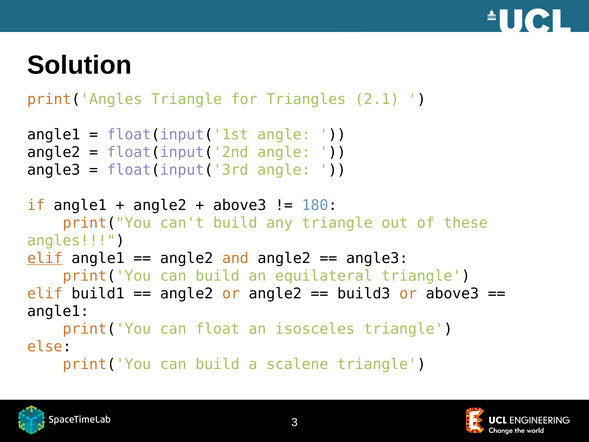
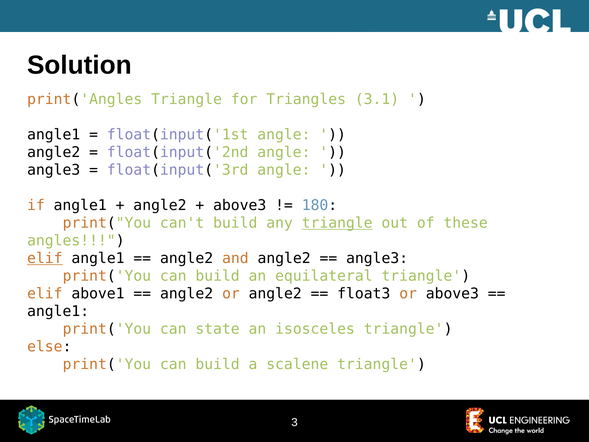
2.1: 2.1 -> 3.1 (377, 99)
triangle underline: none -> present (337, 223)
build1: build1 -> above1 (98, 294)
build3: build3 -> float3 (364, 294)
float: float -> state (218, 329)
